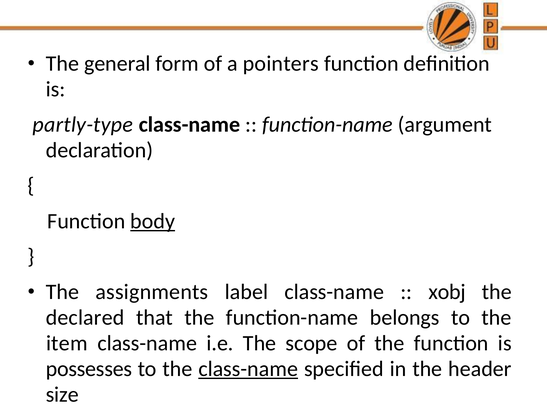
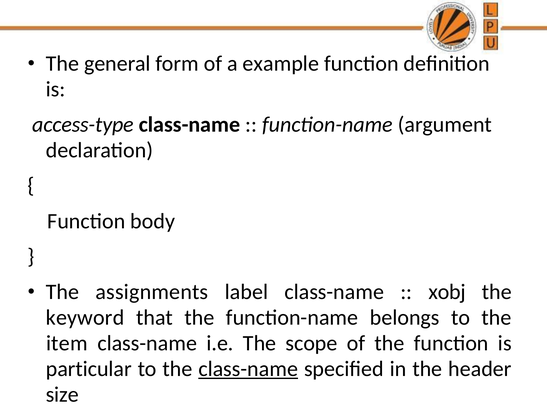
pointers: pointers -> example (281, 64)
partly-type: partly-type -> access-type (83, 125)
body underline: present -> none (153, 221)
declared: declared -> keyword (85, 318)
possesses: possesses -> particular (89, 369)
